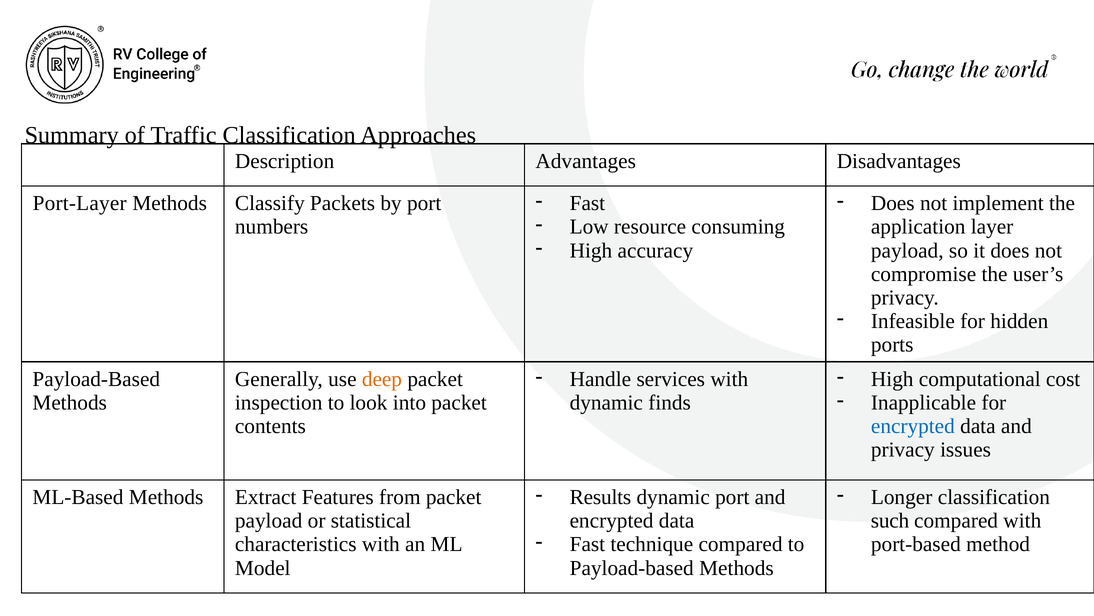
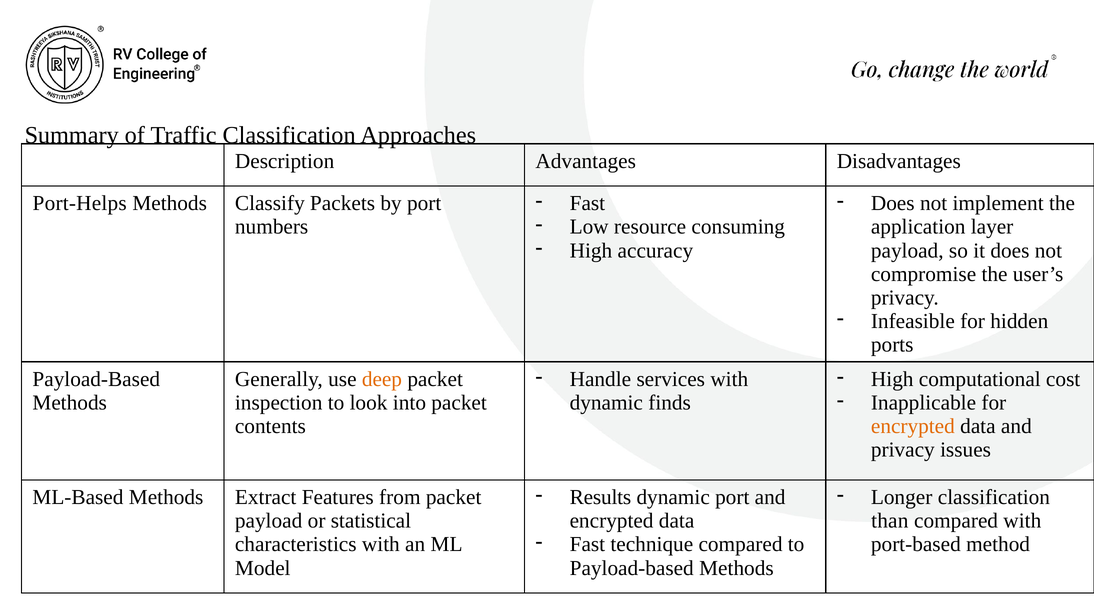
Port-Layer: Port-Layer -> Port-Helps (80, 203)
encrypted colour: blue -> orange (913, 426)
such: such -> than (890, 520)
